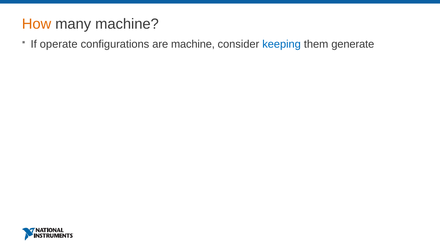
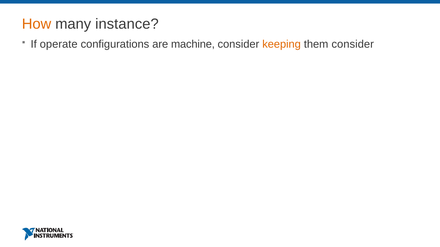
many machine: machine -> instance (127, 24)
keeping colour: blue -> orange (282, 44)
them generate: generate -> consider (353, 44)
